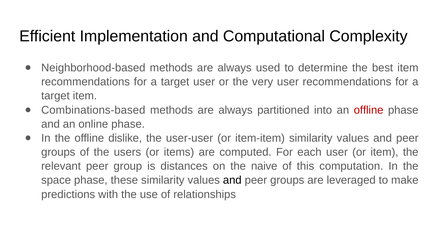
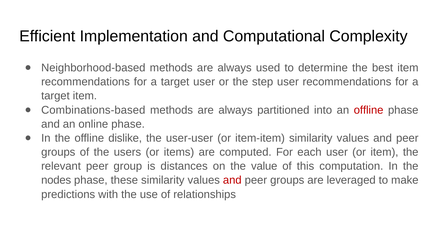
very: very -> step (263, 82)
naive: naive -> value (264, 166)
space: space -> nodes (56, 180)
and colour: black -> red (232, 180)
